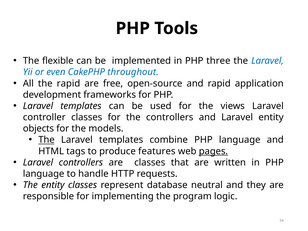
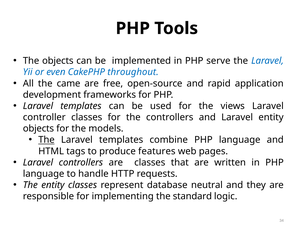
The flexible: flexible -> objects (58, 61)
three: three -> serve (218, 61)
the rapid: rapid -> came (69, 83)
pages underline: present -> none (213, 151)
program: program -> standard (192, 196)
